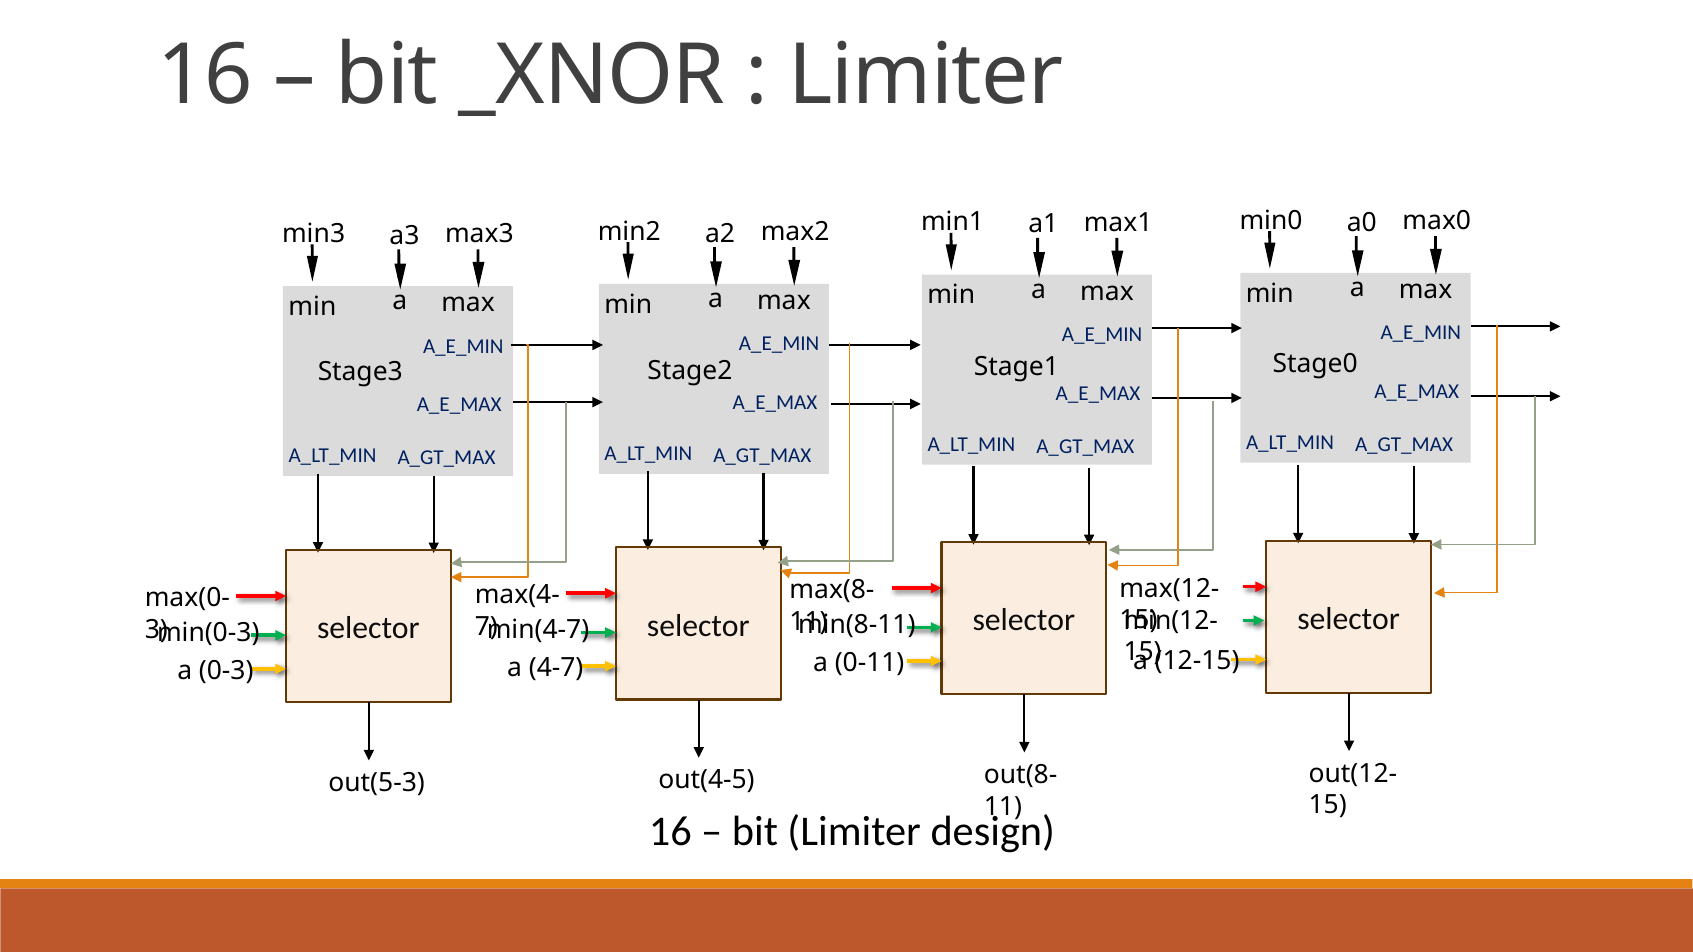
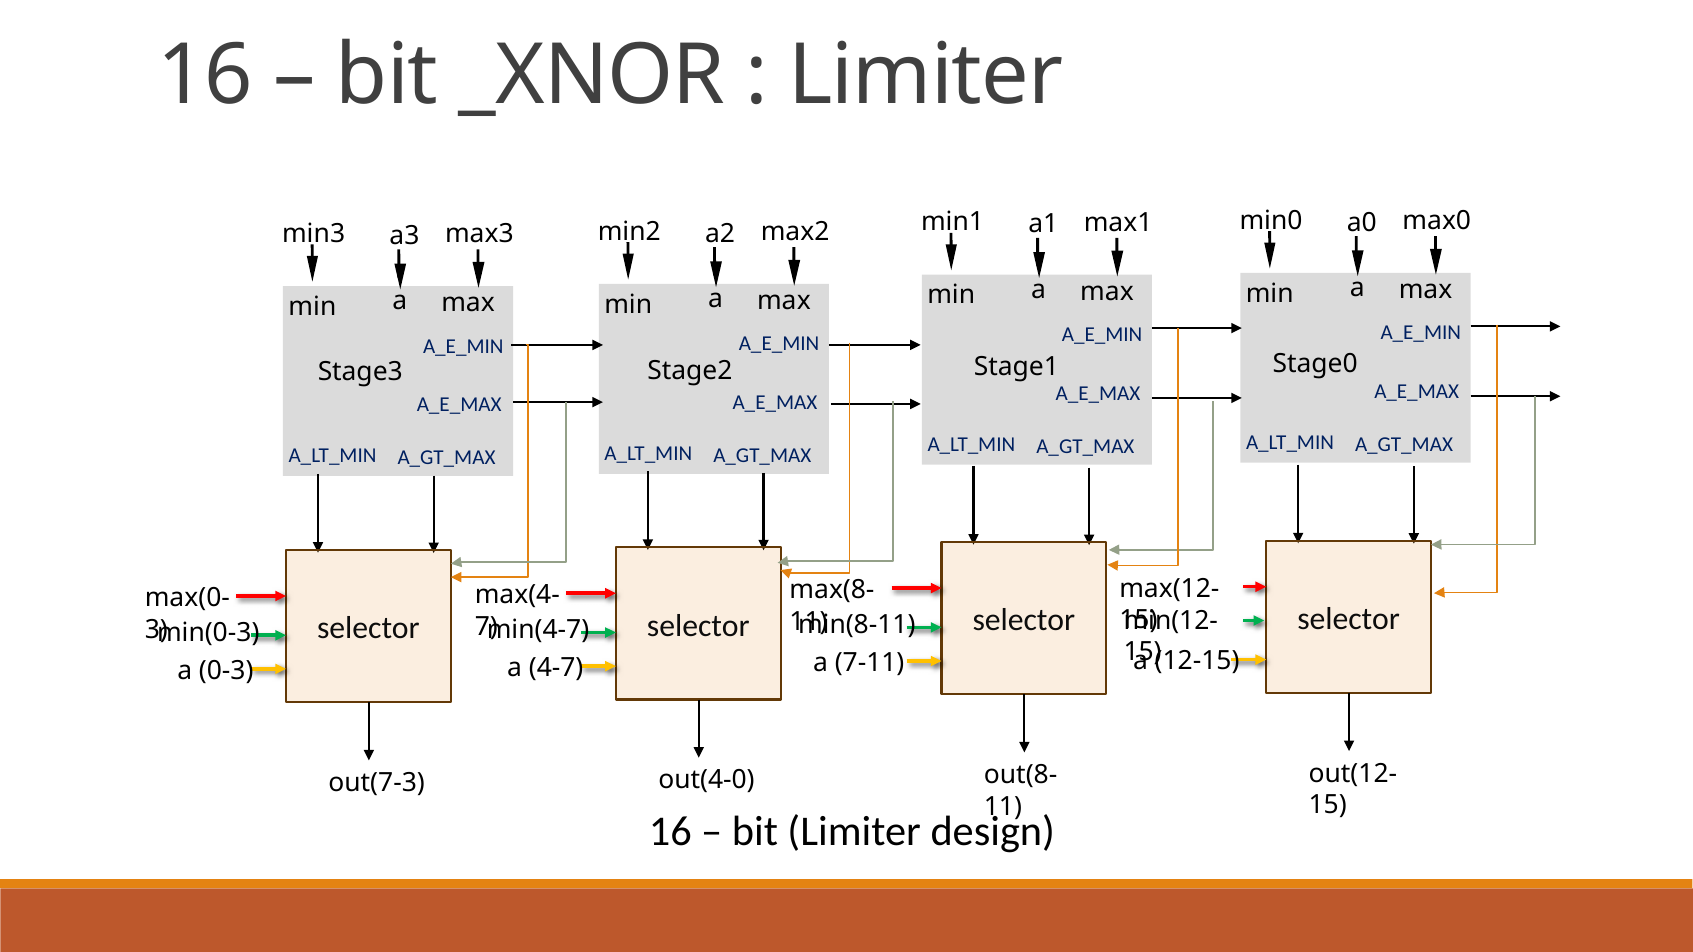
0-11: 0-11 -> 7-11 (870, 663)
out(4-5: out(4-5 -> out(4-0 (706, 780)
out(5-3: out(5-3 -> out(7-3 (377, 783)
